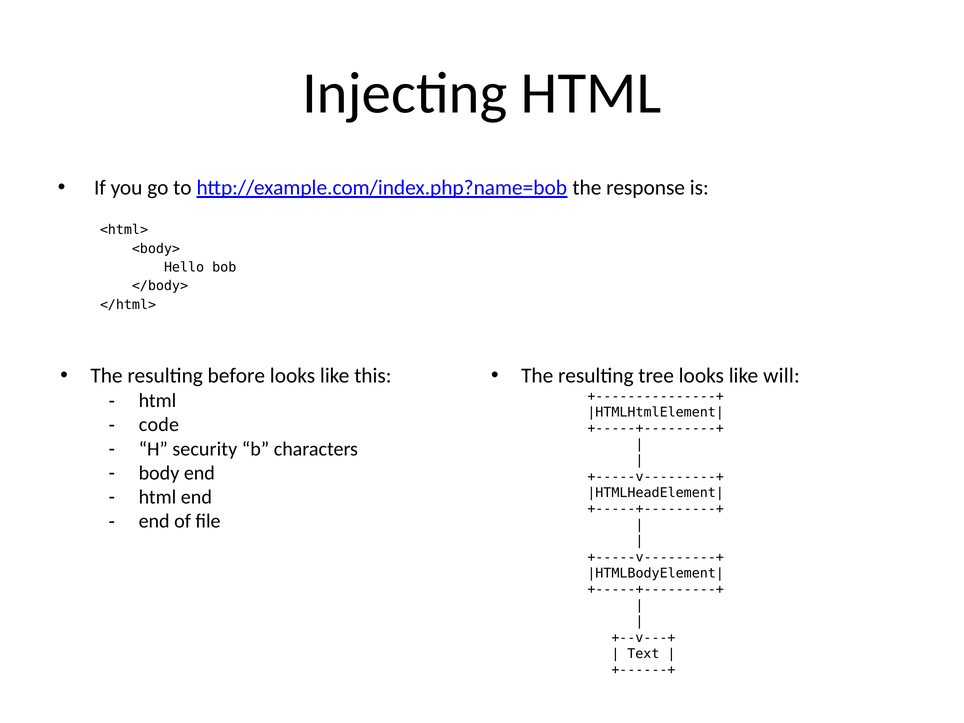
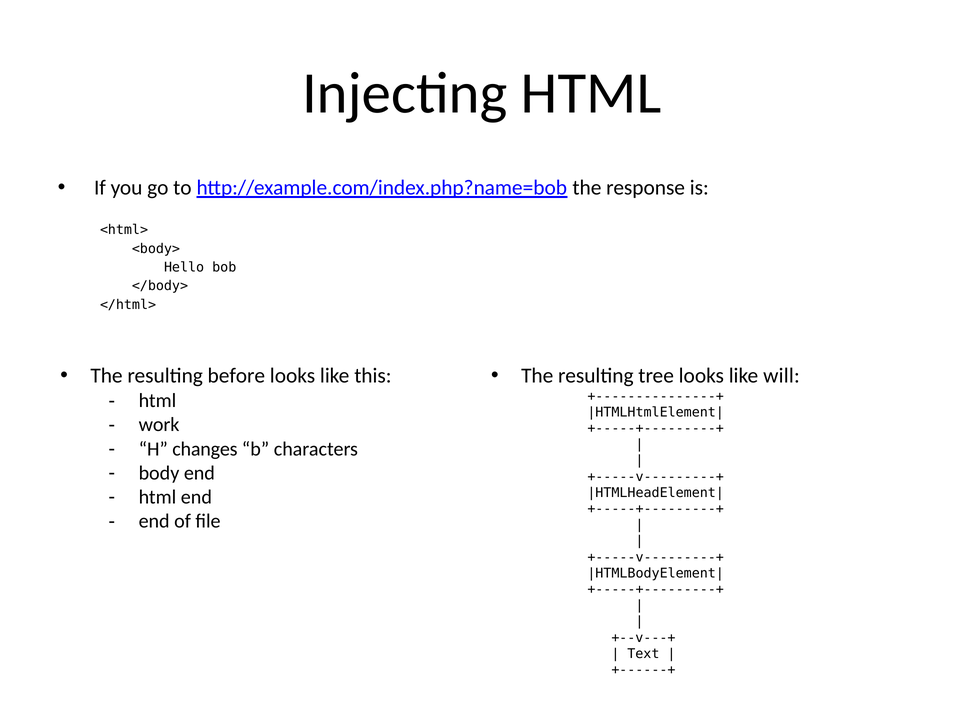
code: code -> work (159, 425)
security: security -> changes (205, 449)
